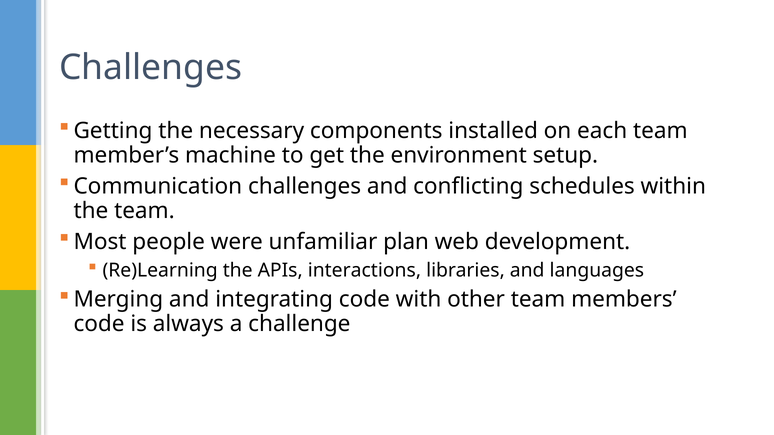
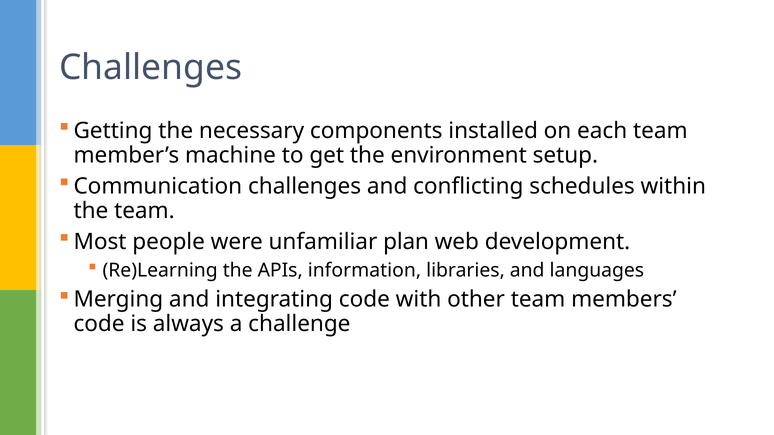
interactions: interactions -> information (364, 270)
